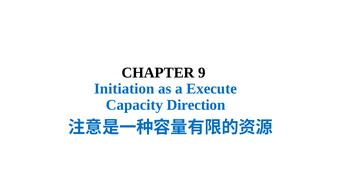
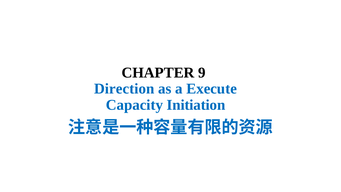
Initiation: Initiation -> Direction (124, 89)
Direction: Direction -> Initiation (196, 105)
